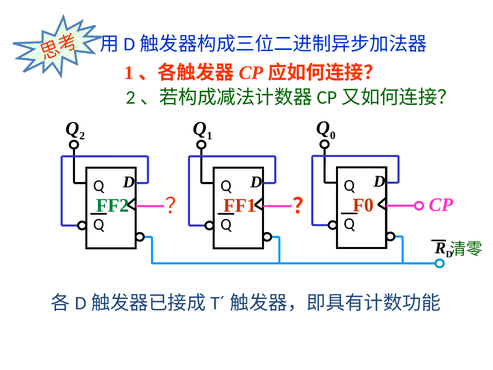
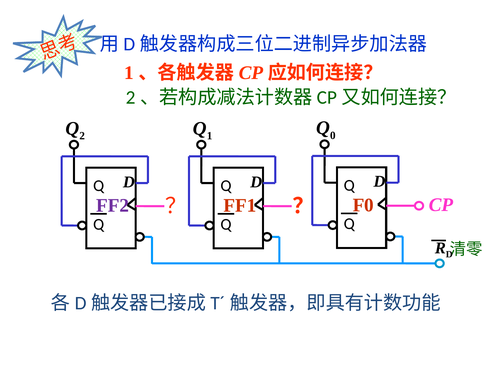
FF2 colour: green -> purple (113, 205)
